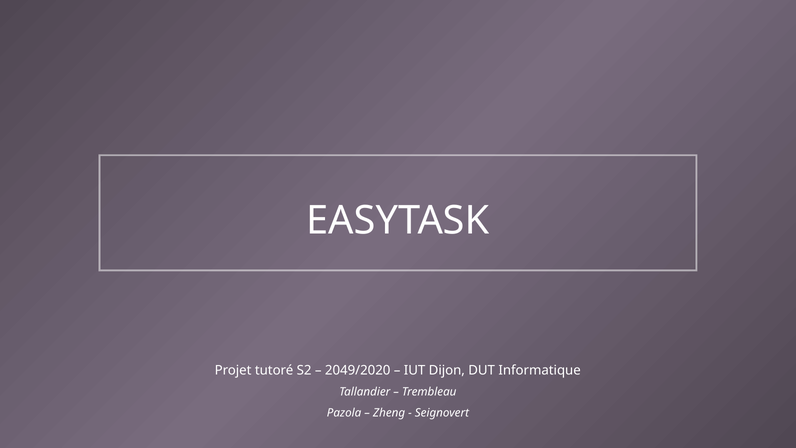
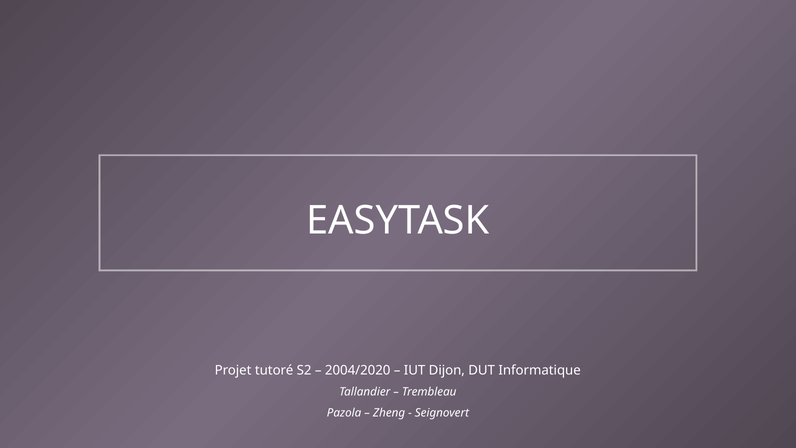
2049/2020: 2049/2020 -> 2004/2020 (358, 370)
